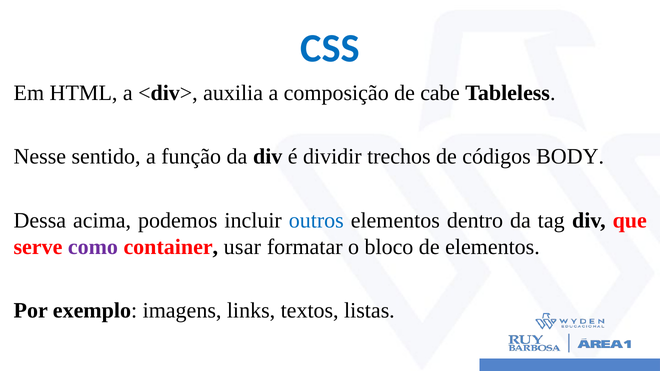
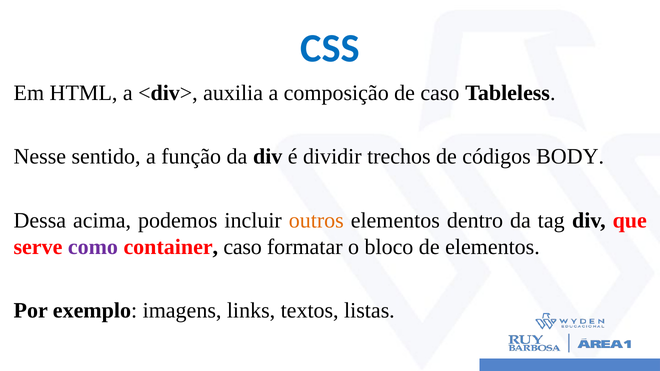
de cabe: cabe -> caso (440, 93)
outros colour: blue -> orange (316, 221)
container usar: usar -> caso (243, 247)
